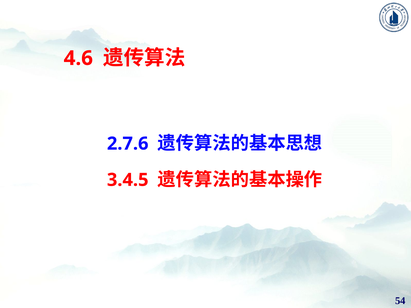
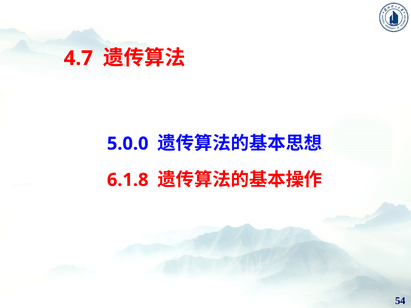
4.6: 4.6 -> 4.7 (78, 58)
2.7.6: 2.7.6 -> 5.0.0 (128, 144)
3.4.5: 3.4.5 -> 6.1.8 (128, 180)
